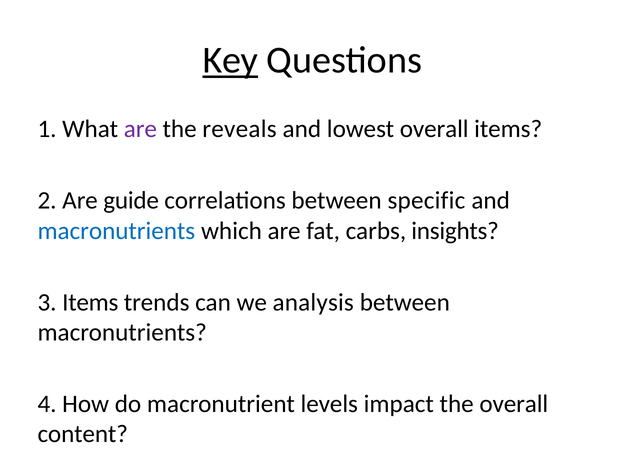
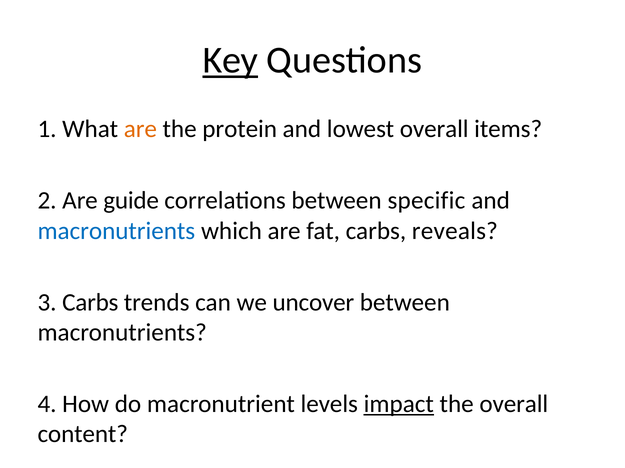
are colour: purple -> orange (140, 129)
reveals: reveals -> protein (240, 129)
insights: insights -> reveals (455, 231)
3 Items: Items -> Carbs (90, 303)
analysis: analysis -> uncover (313, 303)
impact underline: none -> present (399, 404)
